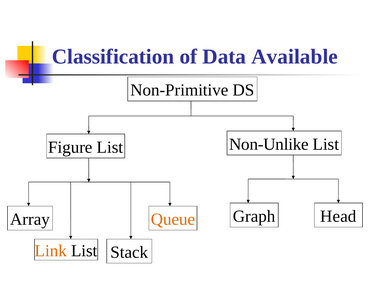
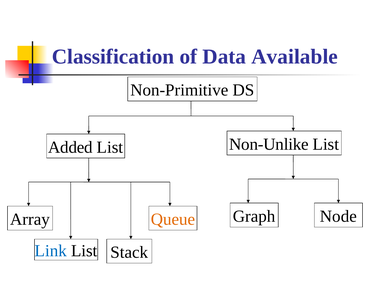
Figure: Figure -> Added (70, 147)
Head: Head -> Node (338, 217)
Link colour: orange -> blue (51, 251)
